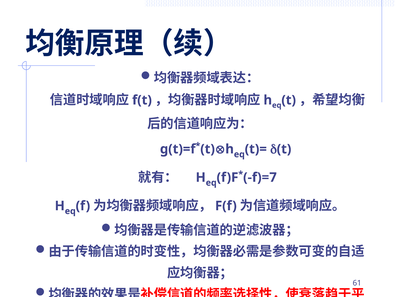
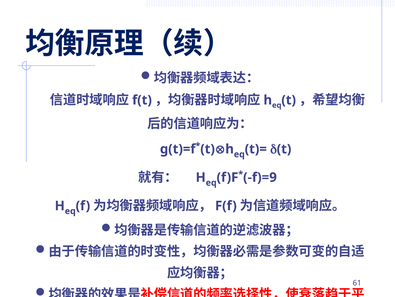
f)=7: f)=7 -> f)=9 (260, 177)
